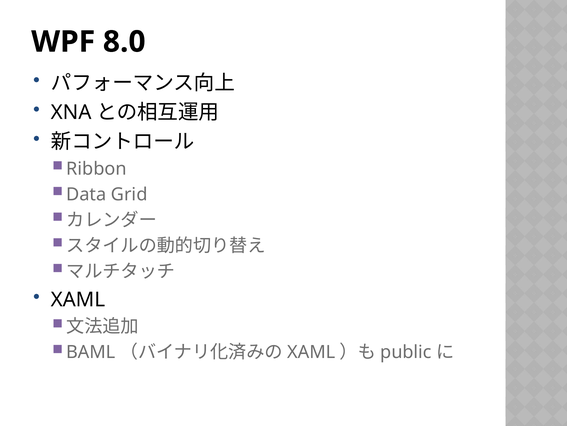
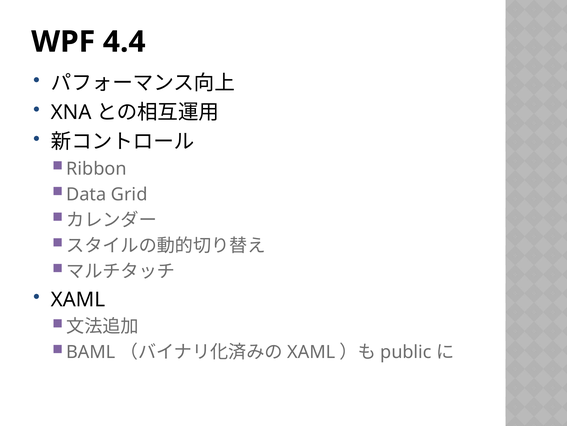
8.0: 8.0 -> 4.4 (124, 42)
